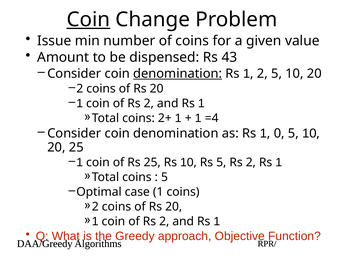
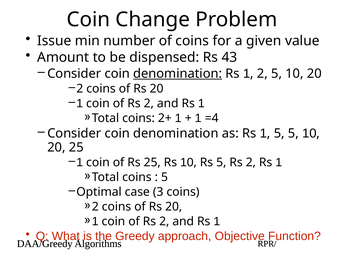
Coin underline: present -> none (88, 20)
0: 0 -> 5 (279, 133)
case 1: 1 -> 3 (158, 192)
